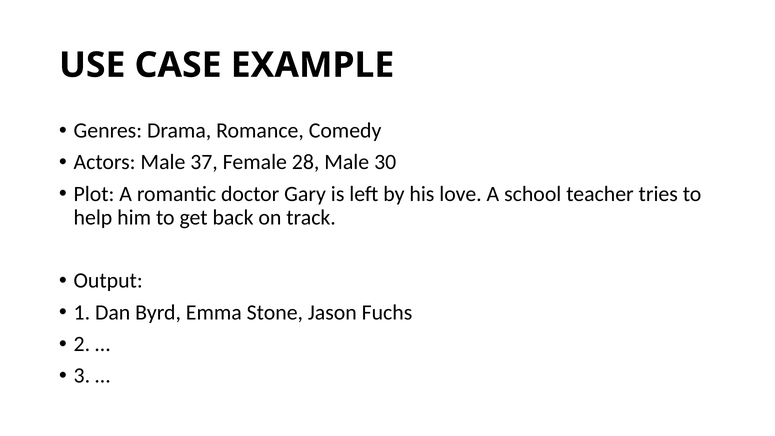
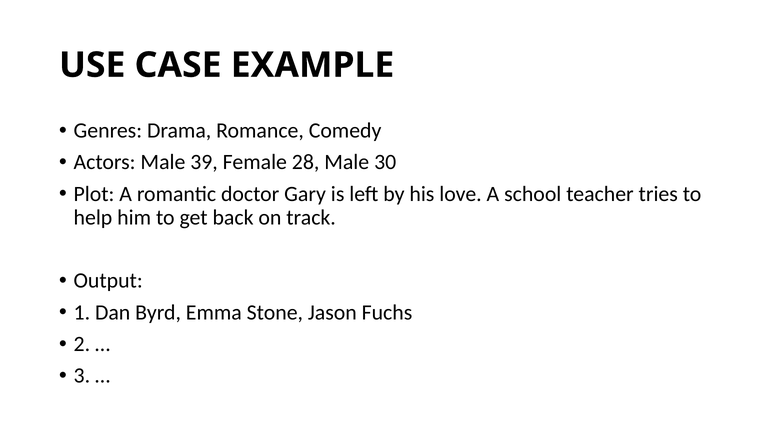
37: 37 -> 39 (204, 162)
